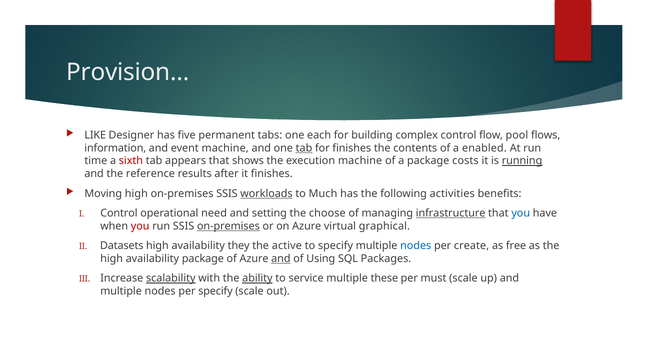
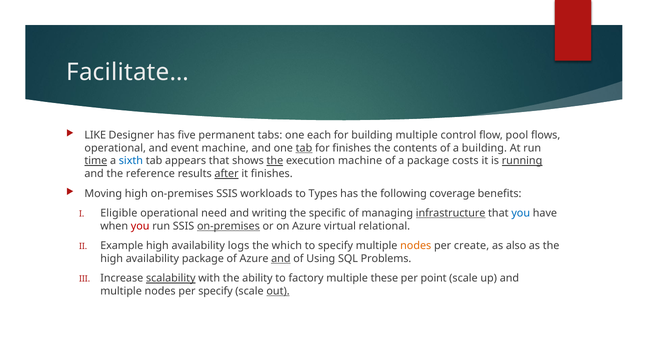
Provision…: Provision… -> Facilitate… (128, 72)
building complex: complex -> multiple (417, 135)
information: information -> operational (115, 148)
a enabled: enabled -> building (484, 148)
time underline: none -> present (96, 161)
sixth colour: red -> blue (131, 161)
the underline: none -> present (275, 161)
after underline: none -> present (227, 174)
workloads underline: present -> none (266, 194)
Much: Much -> Types (323, 194)
activities: activities -> coverage (452, 194)
Control: Control -> Eligible (119, 213)
setting: setting -> writing (269, 213)
choose: choose -> specific (327, 213)
graphical: graphical -> relational (384, 226)
Datasets: Datasets -> Example (122, 246)
they: they -> logs (239, 246)
active: active -> which (287, 246)
nodes colour: blue -> orange (416, 246)
free: free -> also (516, 246)
Packages: Packages -> Problems (386, 259)
ability underline: present -> none (257, 279)
service: service -> factory (306, 279)
must: must -> point (434, 279)
out underline: none -> present (278, 292)
